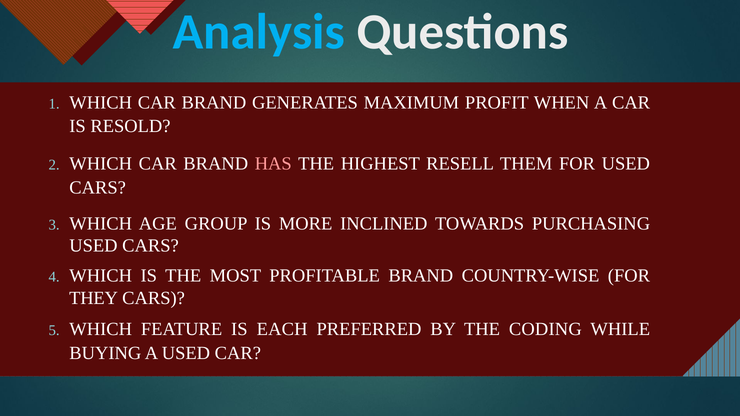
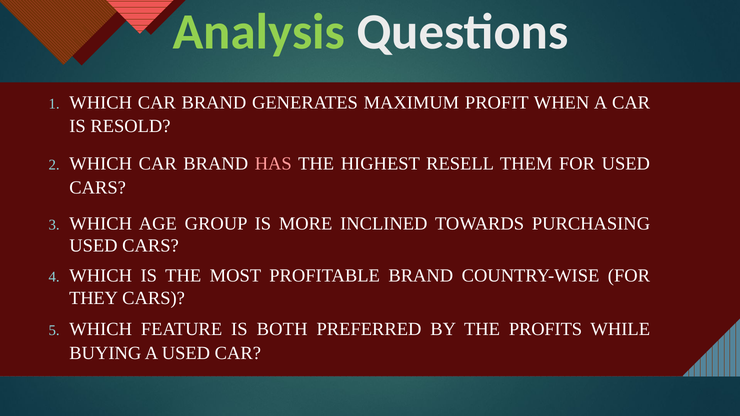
Analysis colour: light blue -> light green (259, 32)
EACH: EACH -> BOTH (282, 330)
CODING: CODING -> PROFITS (546, 330)
